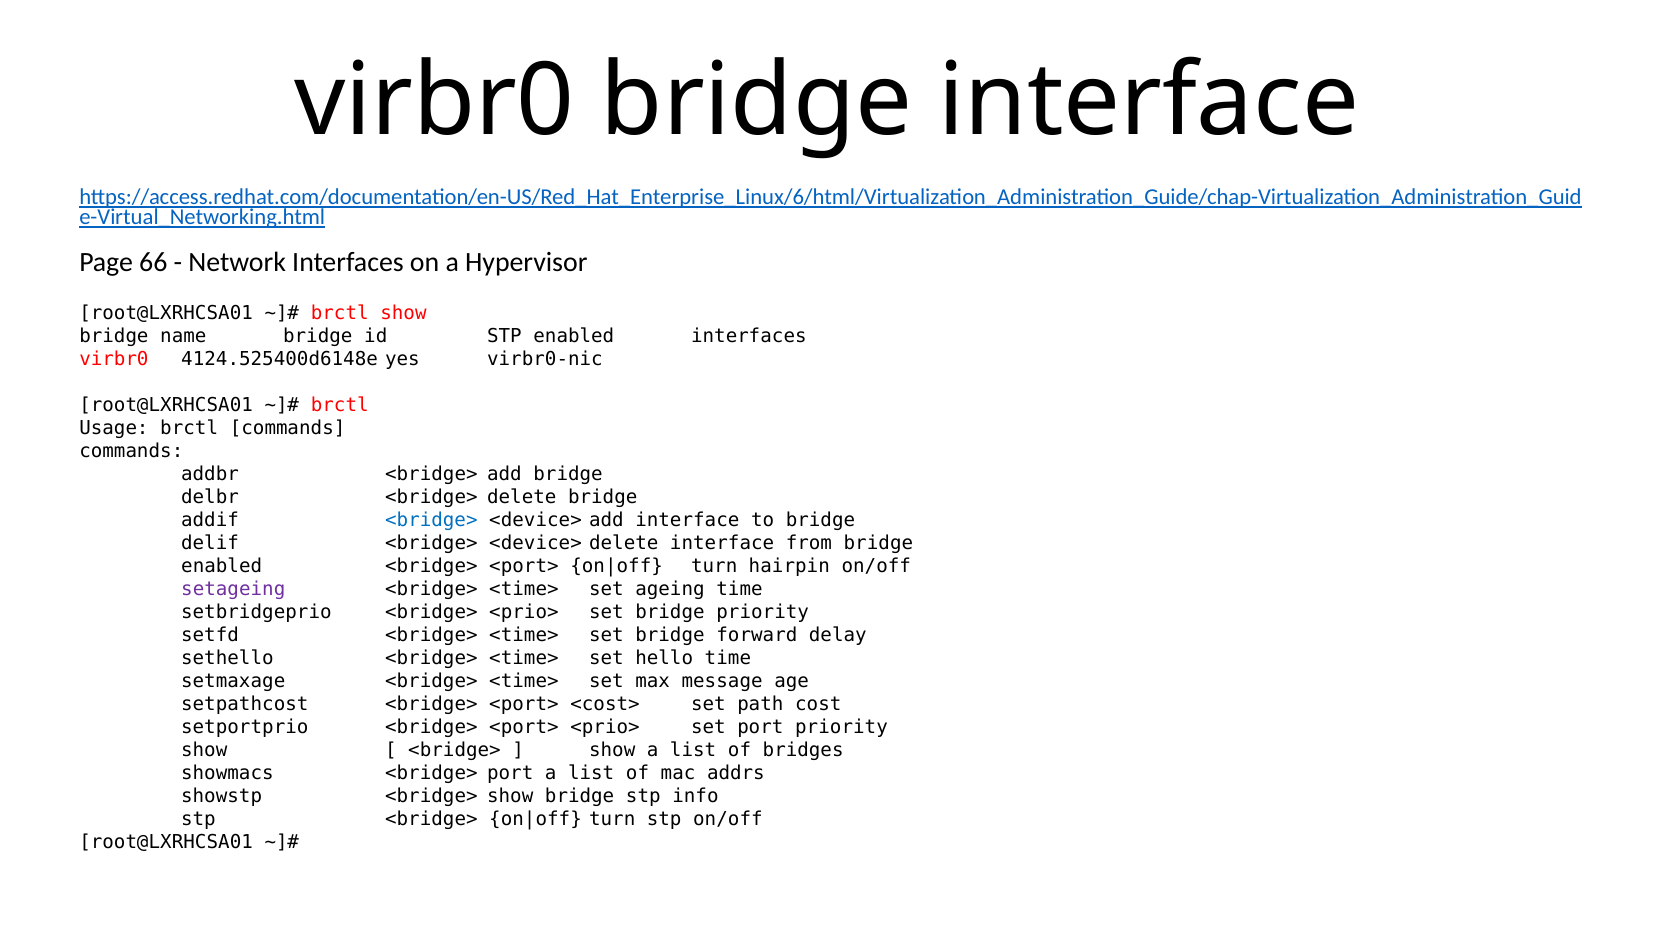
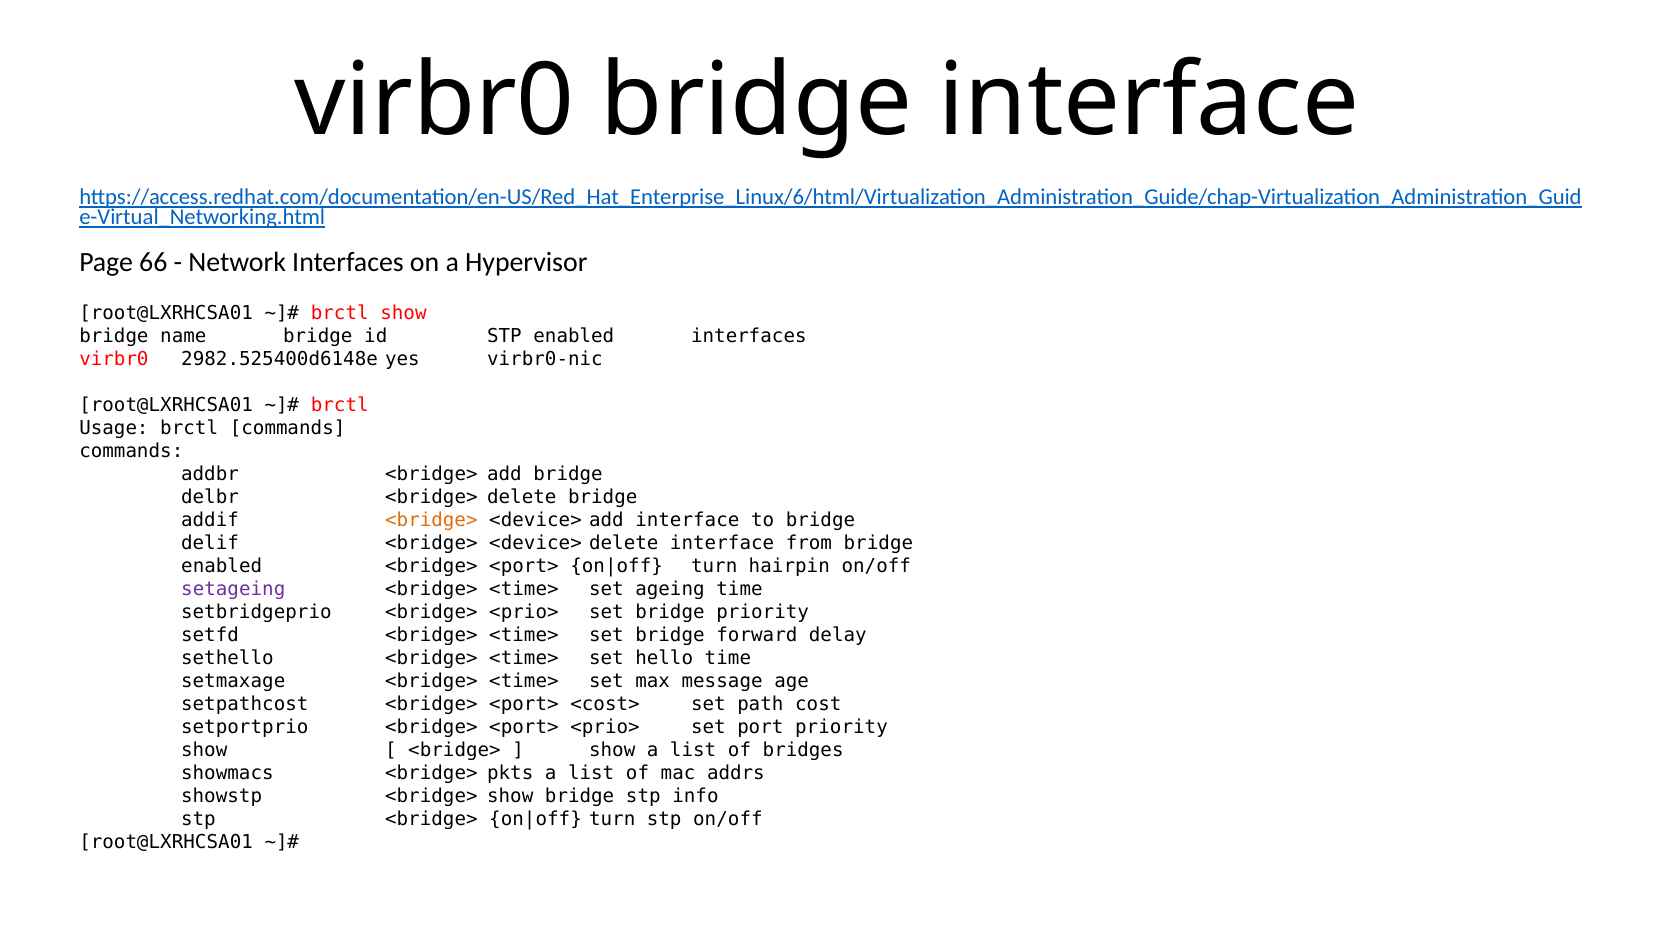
4124.525400d6148e: 4124.525400d6148e -> 2982.525400d6148e (280, 359)
<bridge> colour: blue -> orange (431, 521)
<bridge> port: port -> pkts (510, 774)
